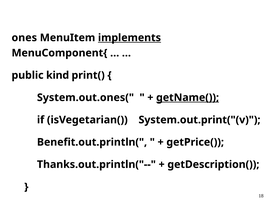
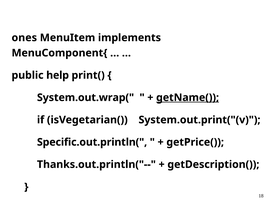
implements underline: present -> none (129, 38)
kind: kind -> help (58, 75)
System.out.ones(: System.out.ones( -> System.out.wrap( (86, 98)
Benefit.out.println(: Benefit.out.println( -> Specific.out.println( (92, 142)
